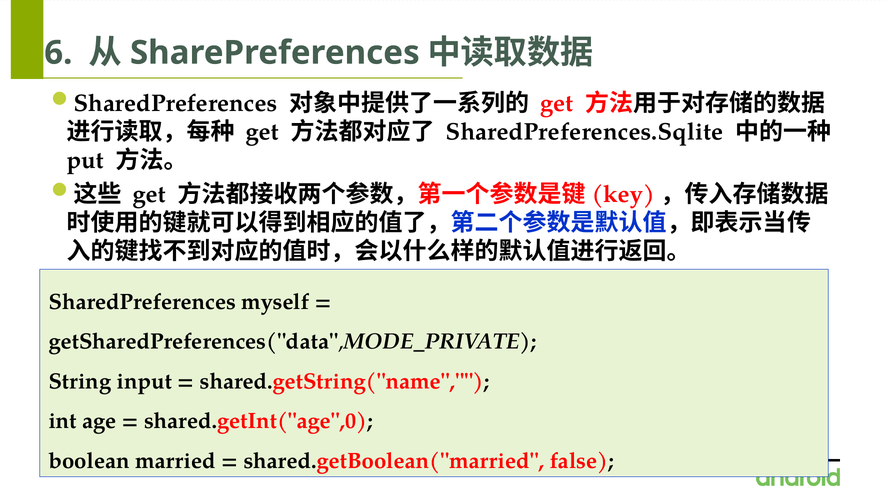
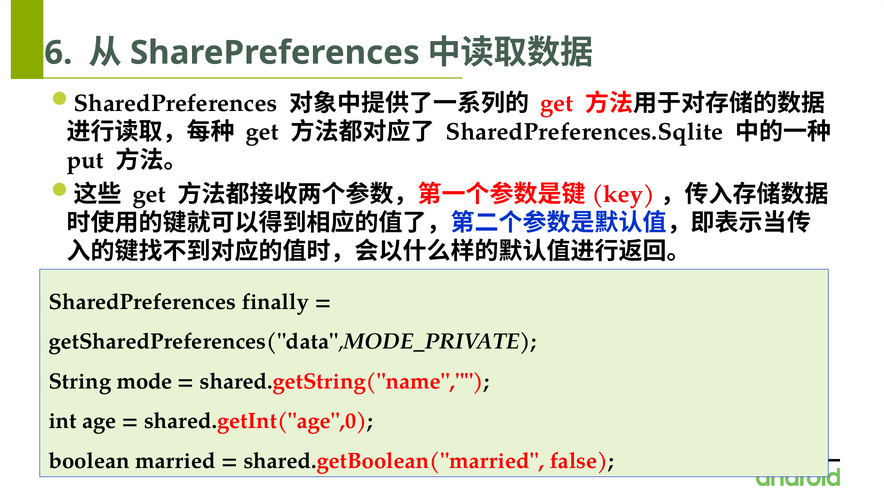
myself: myself -> finally (275, 302)
input: input -> mode (145, 381)
